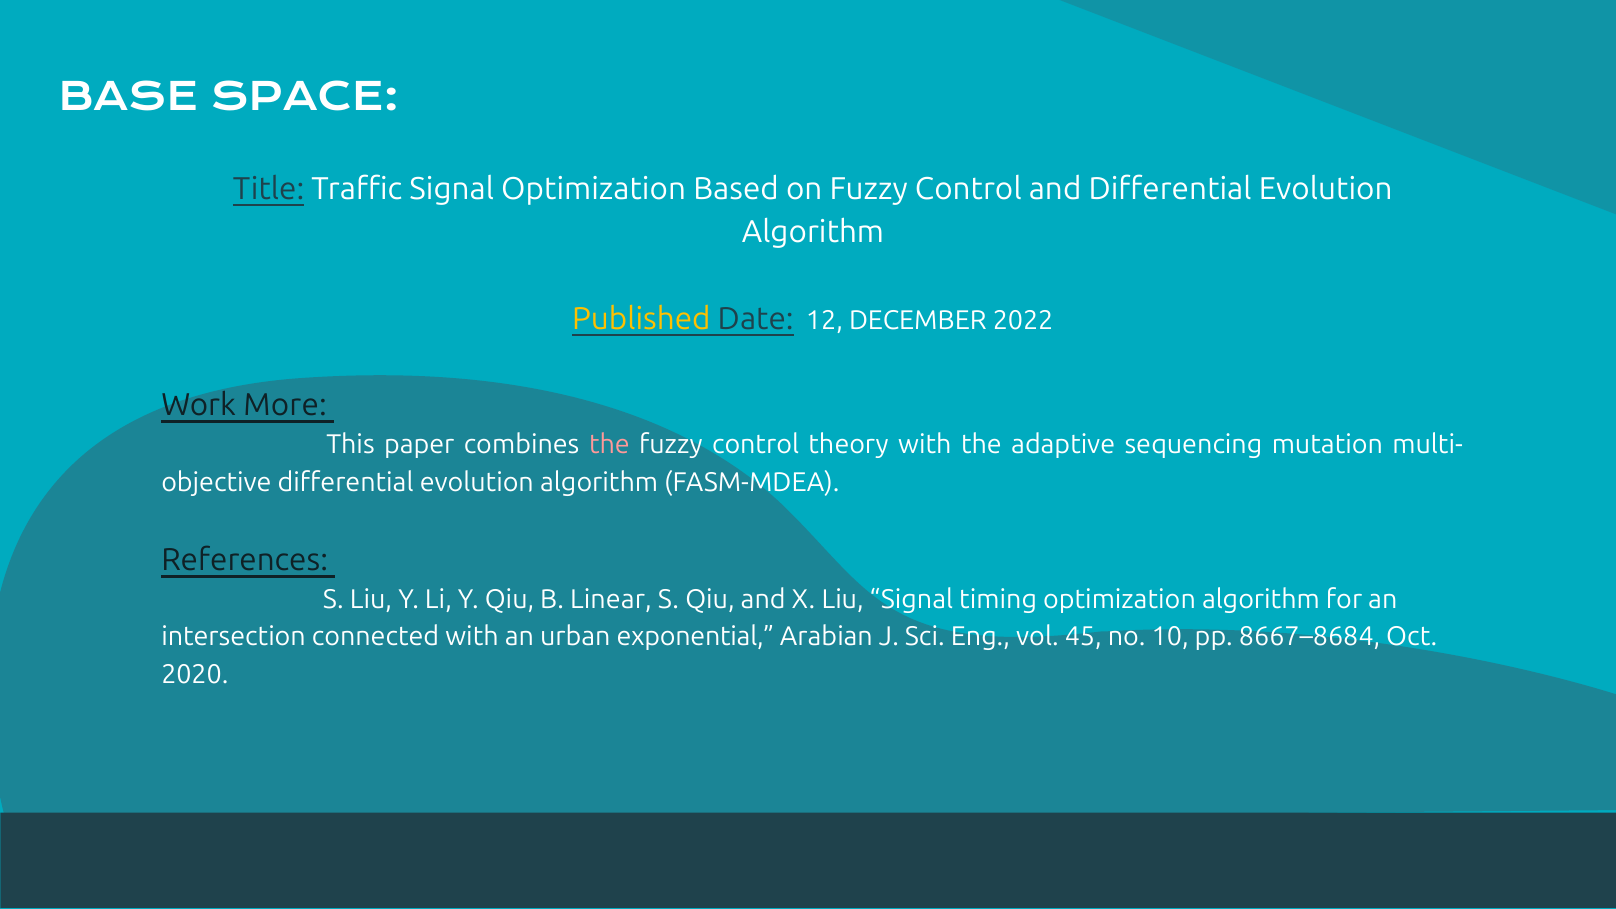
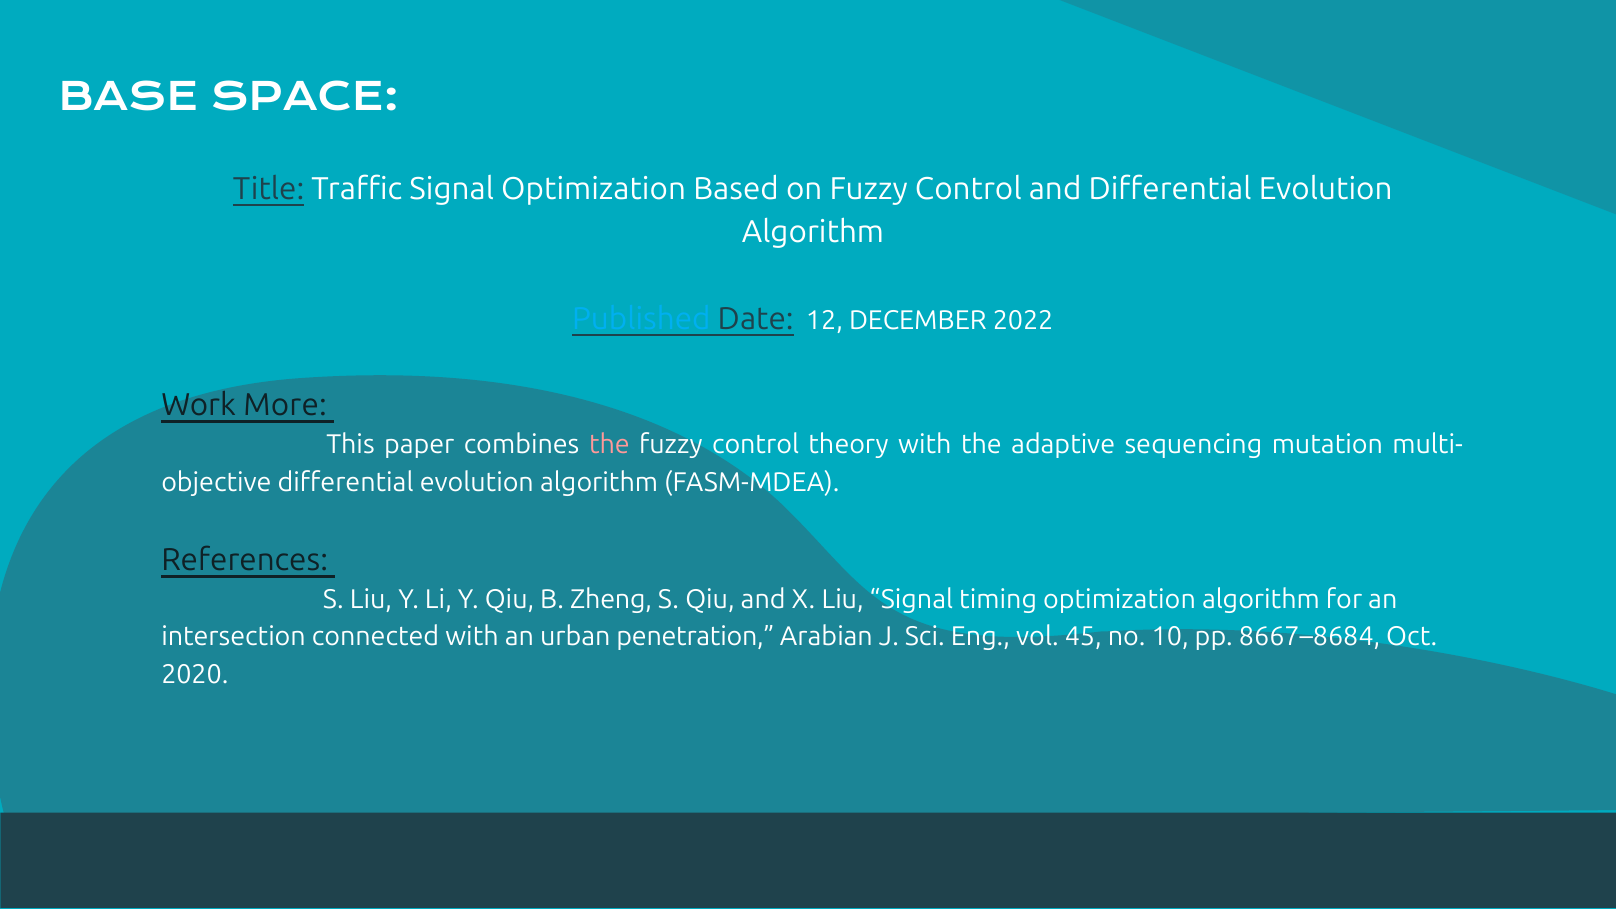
Published colour: yellow -> light blue (641, 319)
Linear: Linear -> Zheng (611, 600)
exponential: exponential -> penetration (695, 637)
